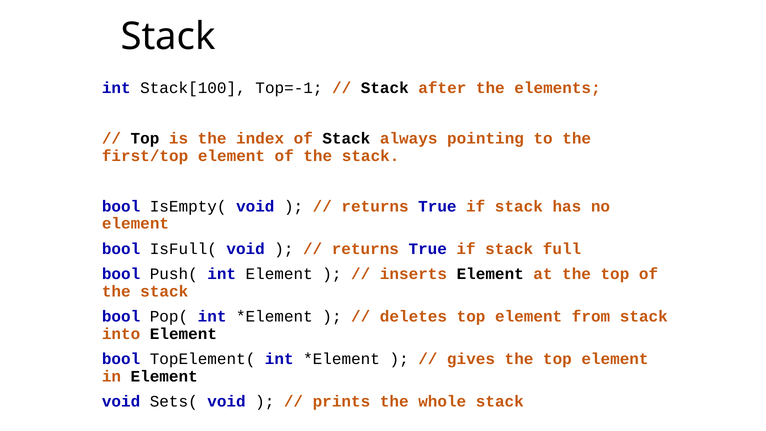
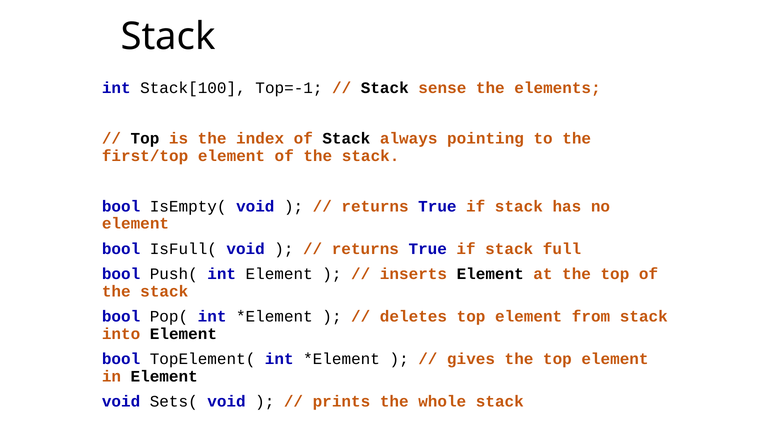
after: after -> sense (442, 88)
